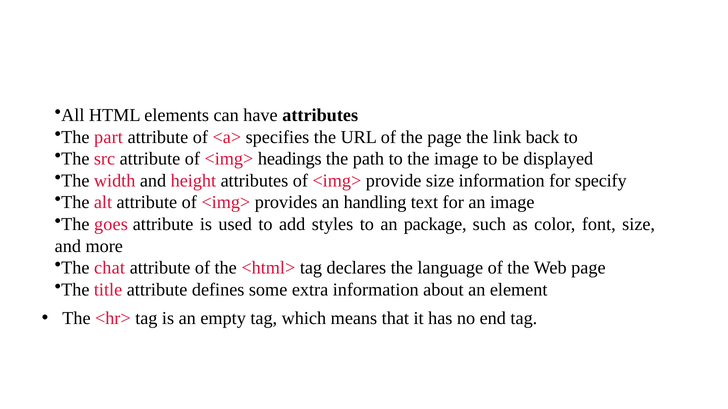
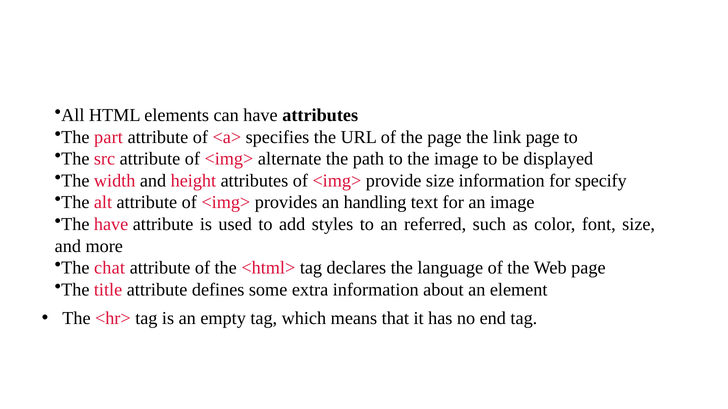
link back: back -> page (543, 137)
headings: headings -> alternate (290, 159)
The goes: goes -> have (111, 225)
package: package -> referred (435, 225)
